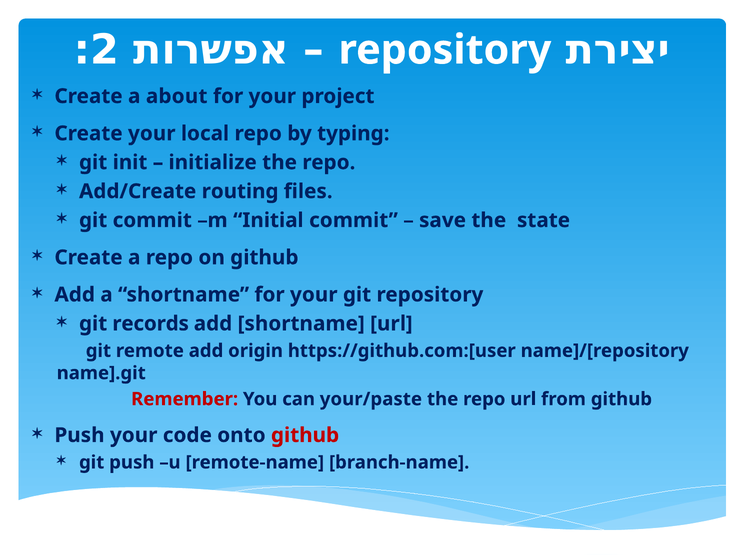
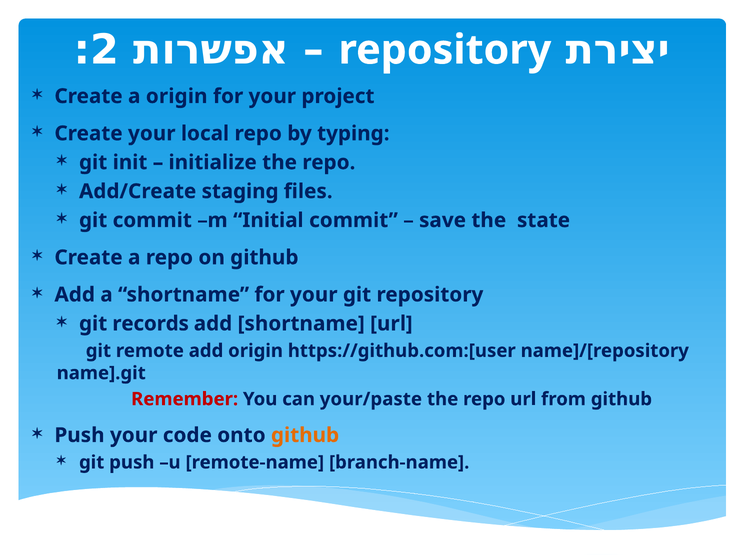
a about: about -> origin (177, 96)
routing: routing -> staging (240, 191)
github colour: red -> orange (305, 435)
